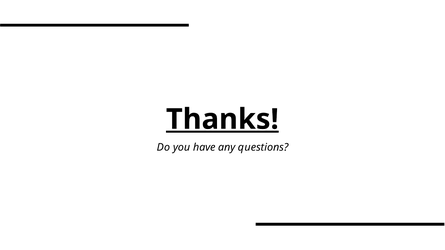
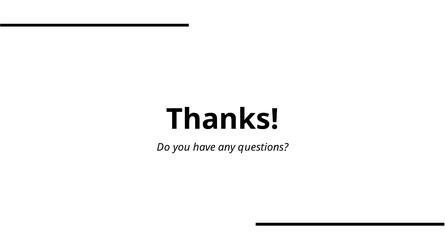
Thanks underline: present -> none (222, 120)
